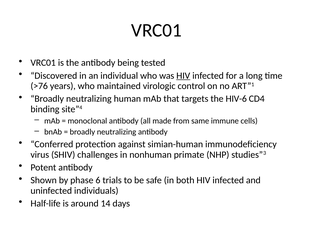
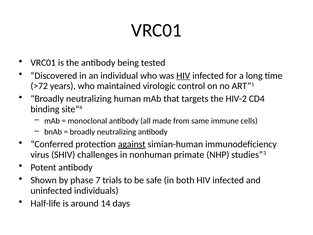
>76: >76 -> >72 (39, 86)
HIV-6: HIV-6 -> HIV-2 (236, 99)
against underline: none -> present (132, 144)
6: 6 -> 7 (98, 180)
